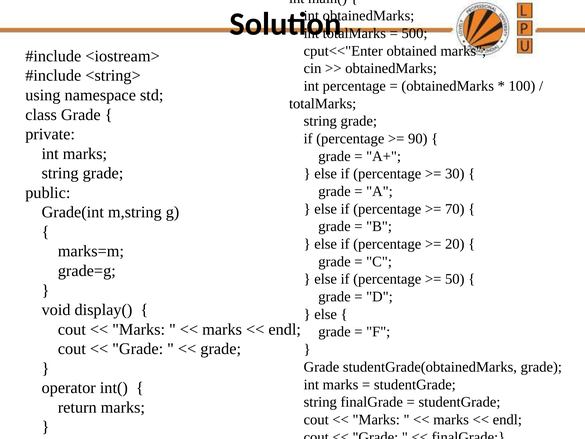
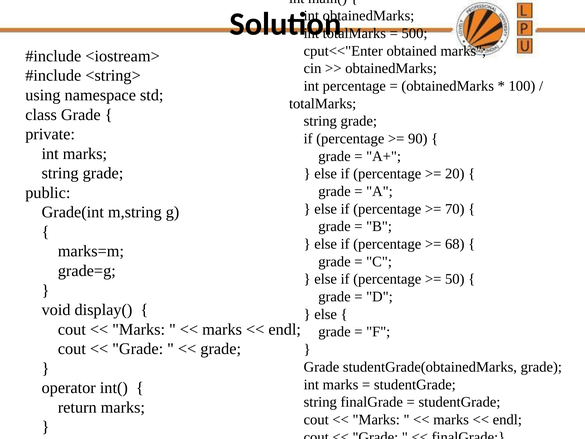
30: 30 -> 20 (455, 174)
20: 20 -> 68 (455, 244)
